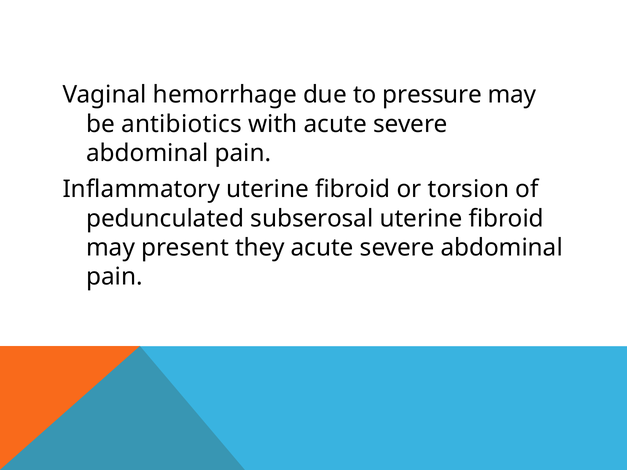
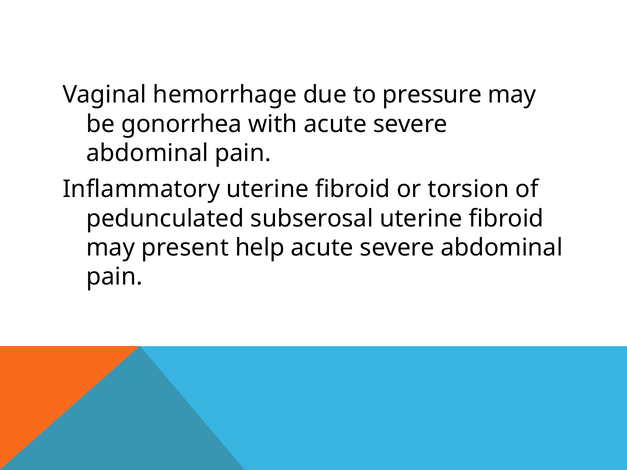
antibiotics: antibiotics -> gonorrhea (182, 124)
they: they -> help (260, 248)
